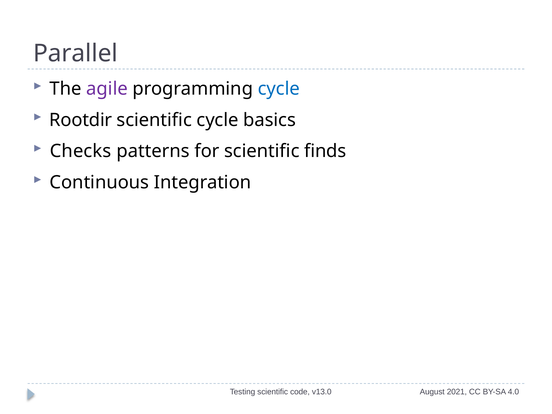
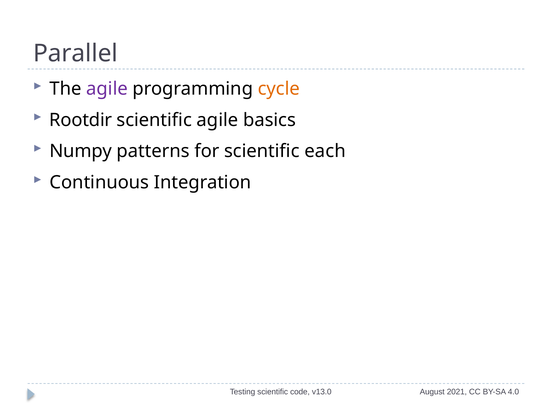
cycle colour: blue -> orange (279, 89)
scientific cycle: cycle -> agile (217, 120)
Checks: Checks -> Numpy (81, 151)
finds: finds -> each (325, 151)
